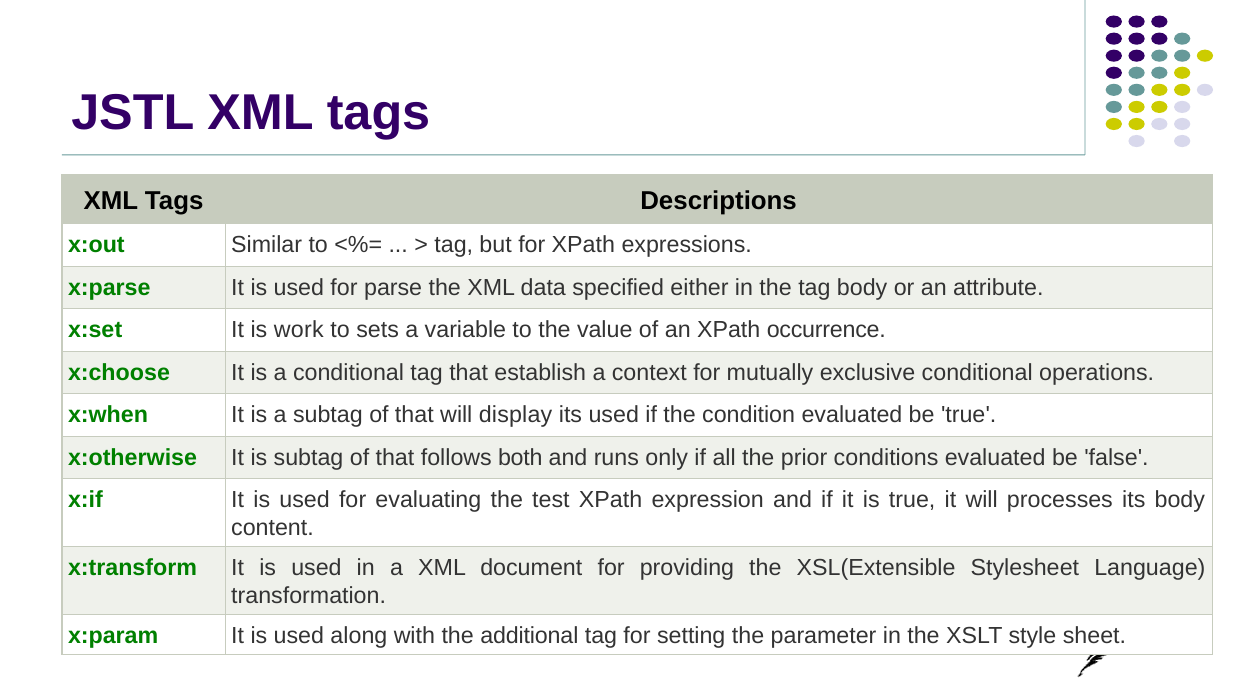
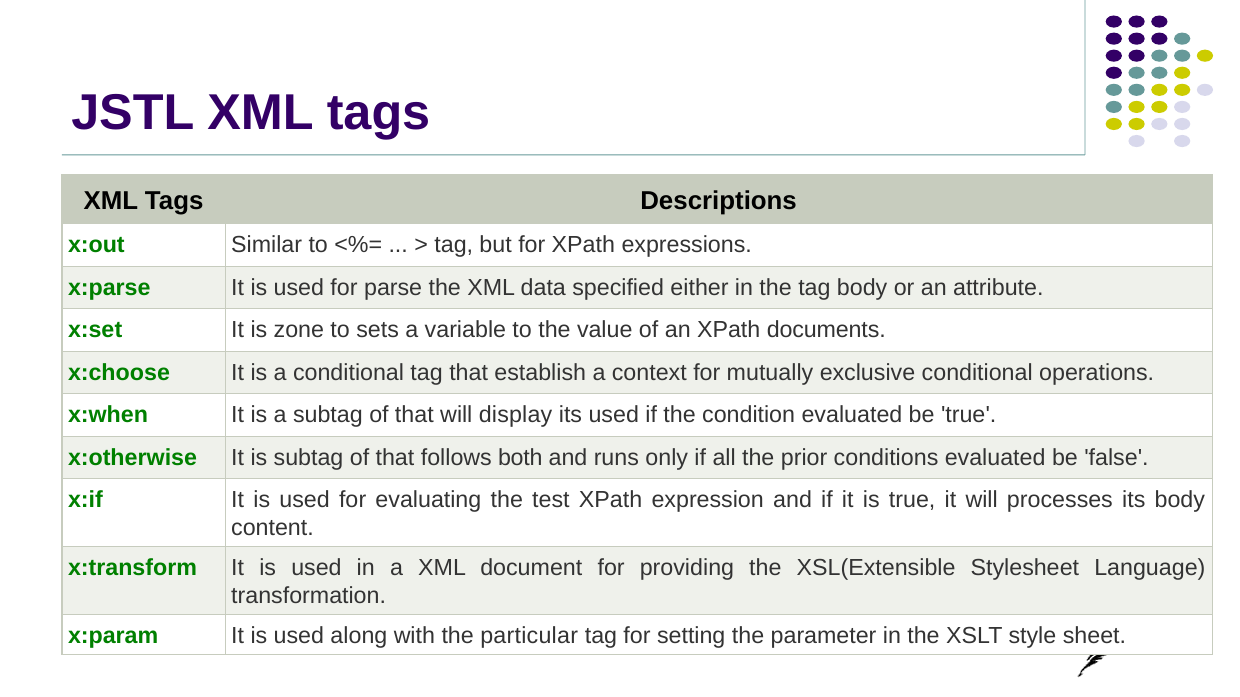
work: work -> zone (299, 330)
occurrence: occurrence -> documents (826, 330)
additional: additional -> particular (529, 636)
